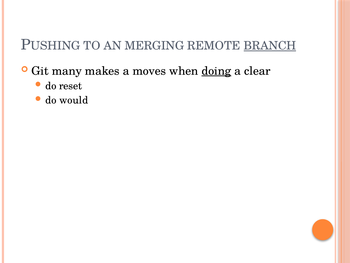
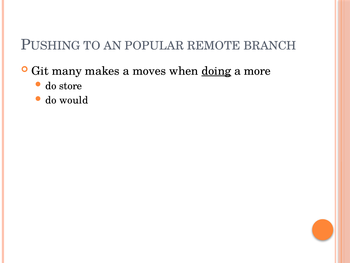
MERGING: MERGING -> POPULAR (154, 46)
BRANCH underline: present -> none (270, 46)
clear: clear -> more (257, 71)
reset: reset -> store (71, 86)
